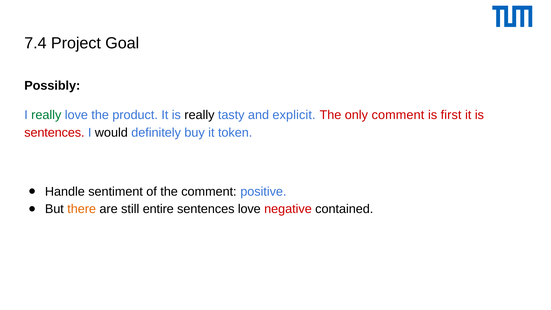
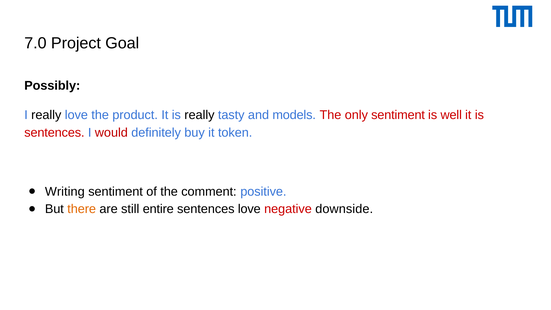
7.4: 7.4 -> 7.0 (35, 43)
really colour: green -> black (46, 115)
explicit: explicit -> models (294, 115)
only comment: comment -> sentiment (398, 115)
first: first -> well (451, 115)
would colour: black -> red (111, 133)
Handle: Handle -> Writing (65, 191)
contained: contained -> downside (344, 209)
